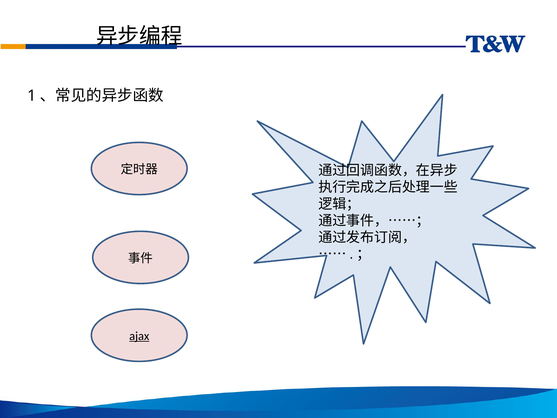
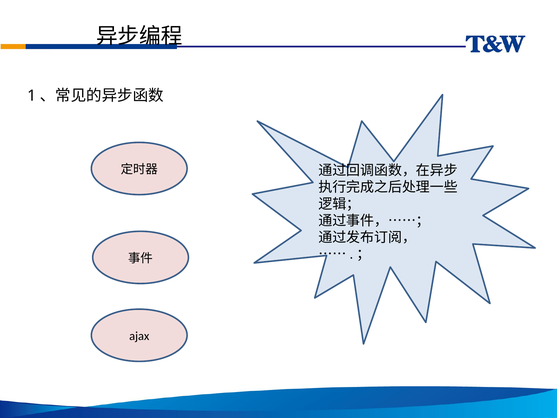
ajax underline: present -> none (139, 336)
